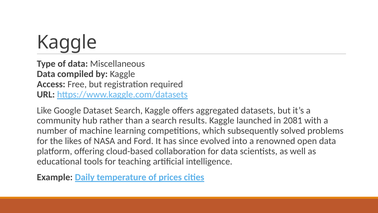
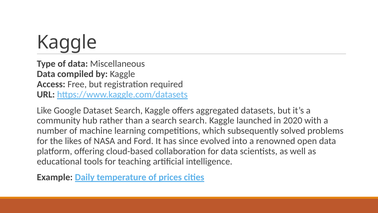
search results: results -> search (193, 120)
2081: 2081 -> 2020 (293, 120)
